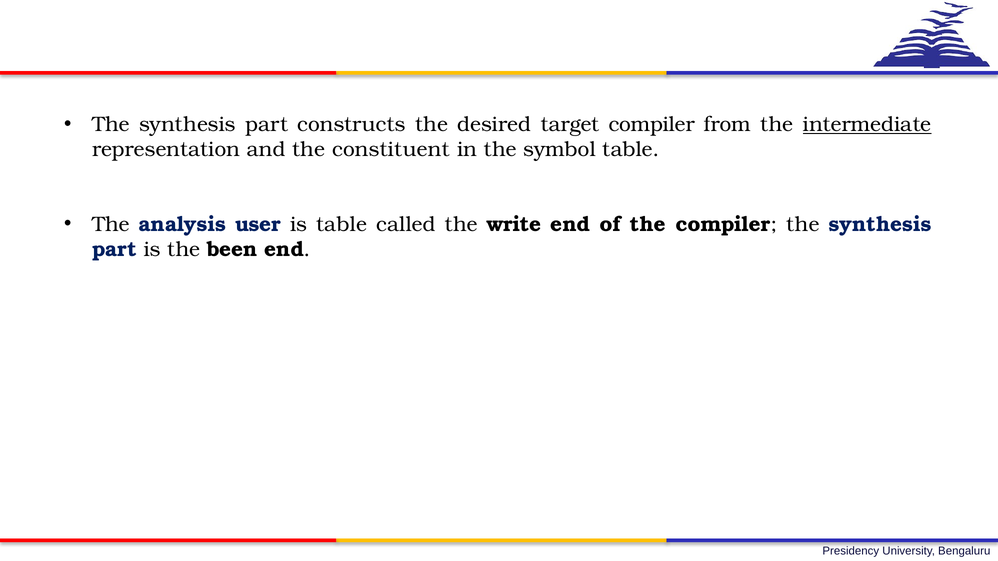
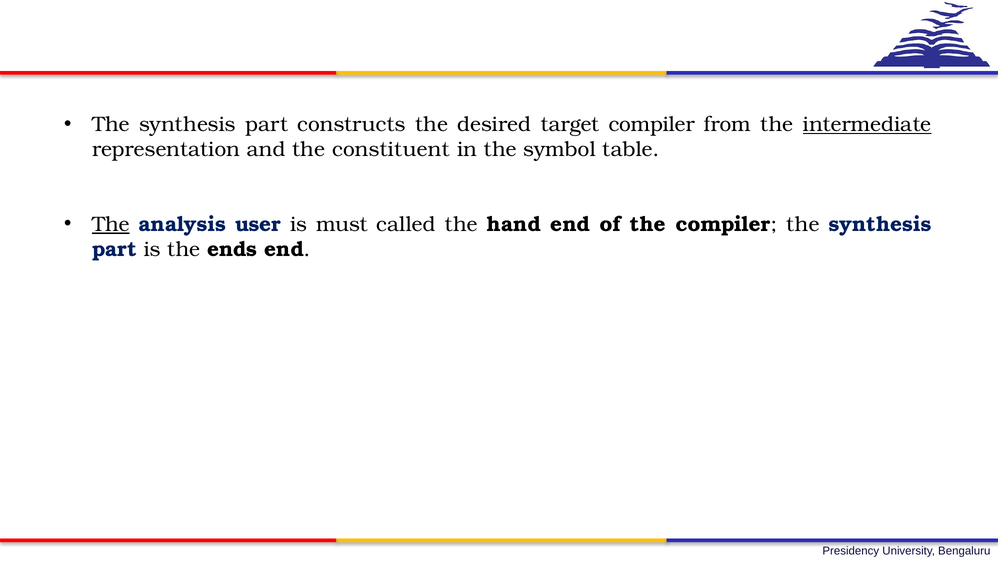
The underline: none -> present (111, 224)
is table: table -> must (342, 224)
write: write -> hand (514, 224)
been: been -> ends (232, 249)
